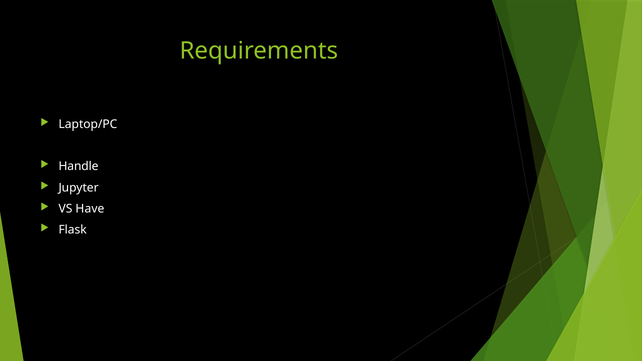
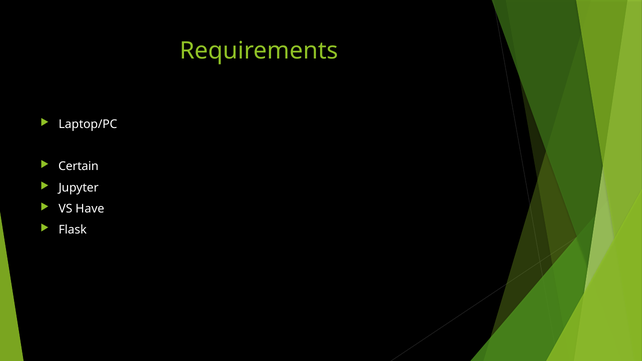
Handle: Handle -> Certain (79, 167)
